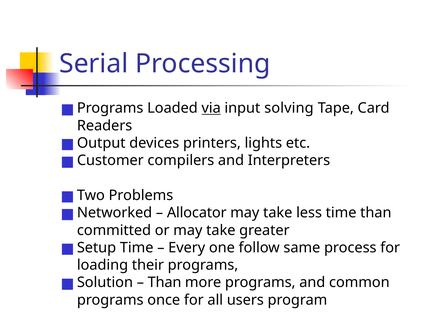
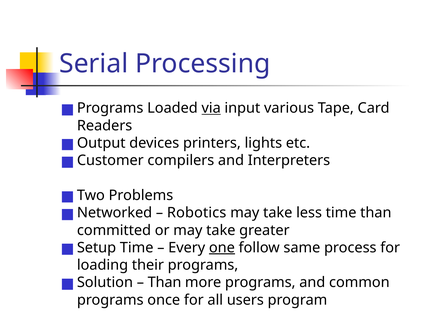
solving: solving -> various (289, 108)
Allocator: Allocator -> Robotics (197, 212)
one underline: none -> present (222, 247)
